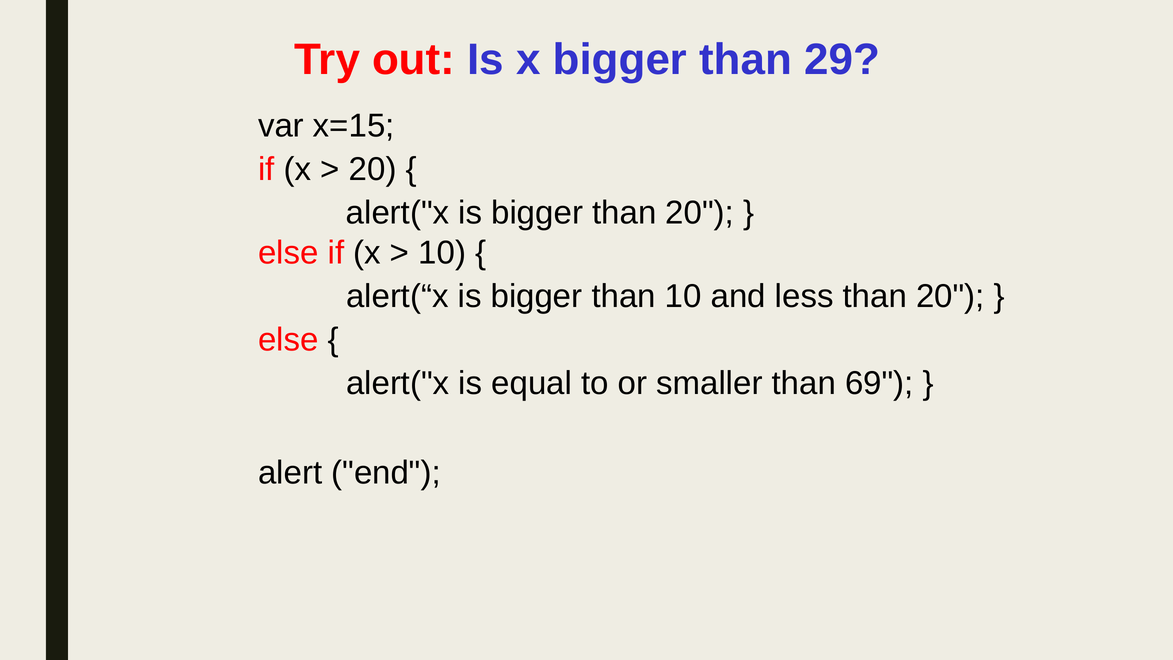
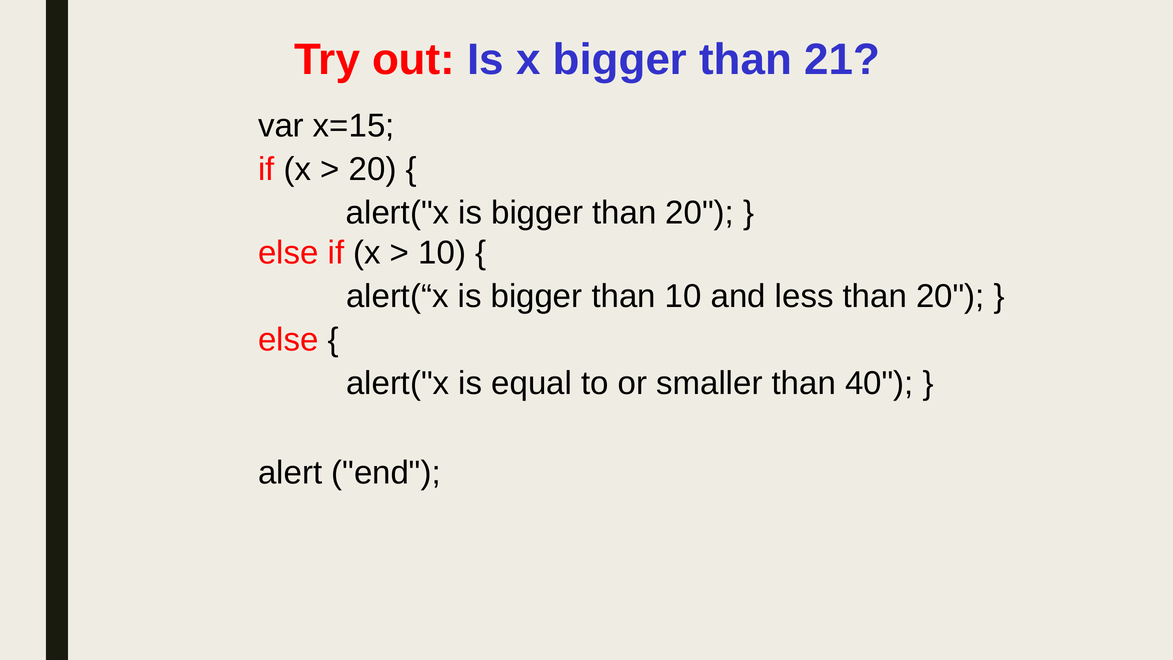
29: 29 -> 21 (842, 60)
69: 69 -> 40 (879, 383)
